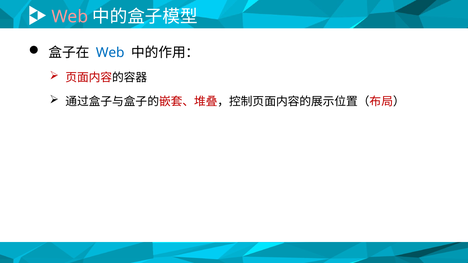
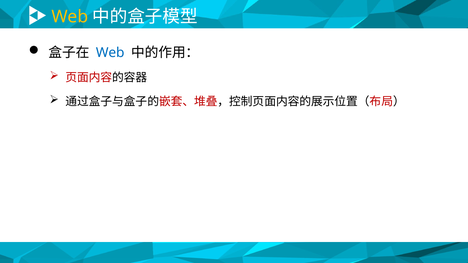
Web colour: pink -> yellow (70, 17)
